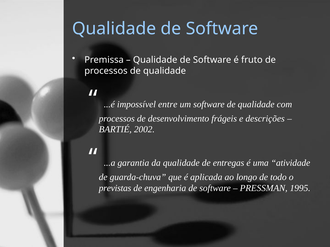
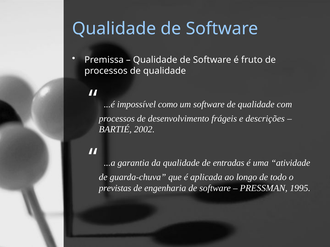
entre: entre -> como (168, 105)
entregas: entregas -> entradas (229, 163)
